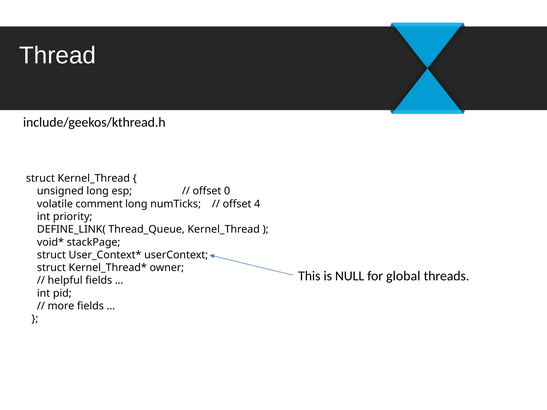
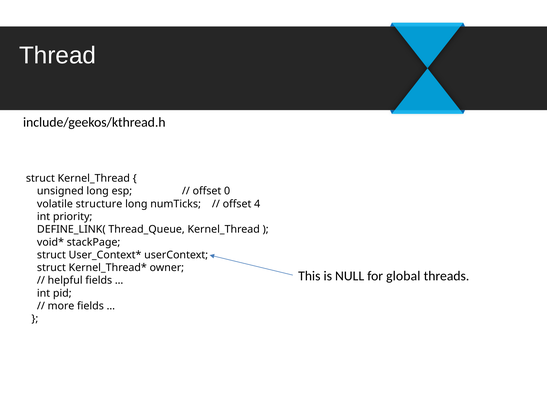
comment: comment -> structure (99, 204)
